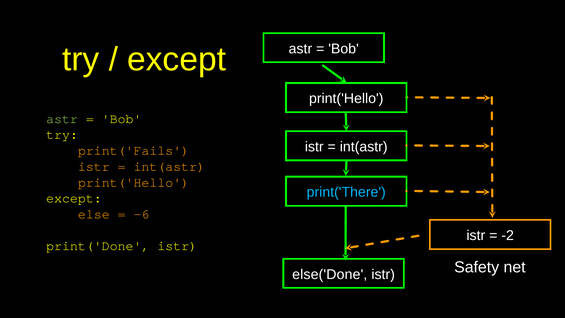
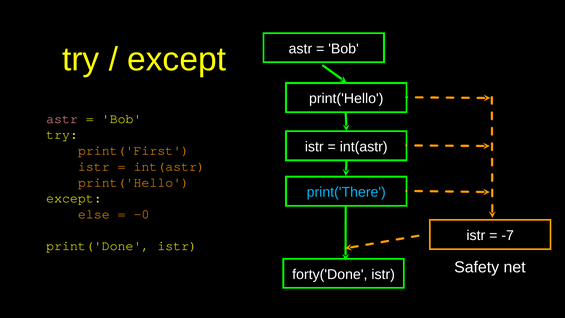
astr colour: light green -> pink (62, 119)
print('Fails: print('Fails -> print('First (134, 150)
-6: -6 -> -0 (141, 214)
-2: -2 -> -7 (508, 235)
else('Done: else('Done -> forty('Done (330, 274)
